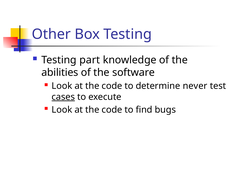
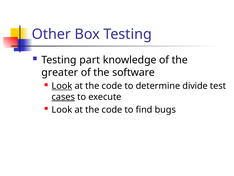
abilities: abilities -> greater (60, 72)
Look underline: none -> present (62, 86)
never: never -> divide (195, 86)
